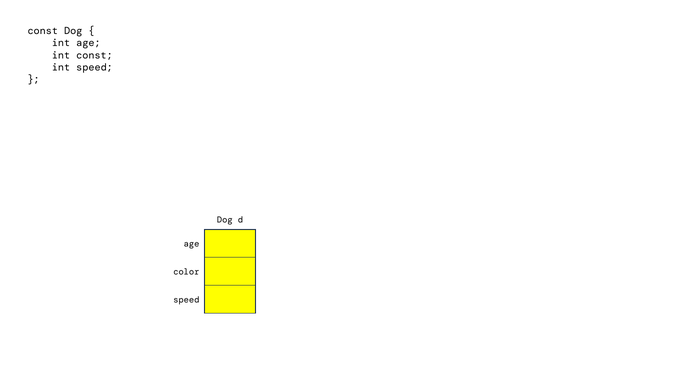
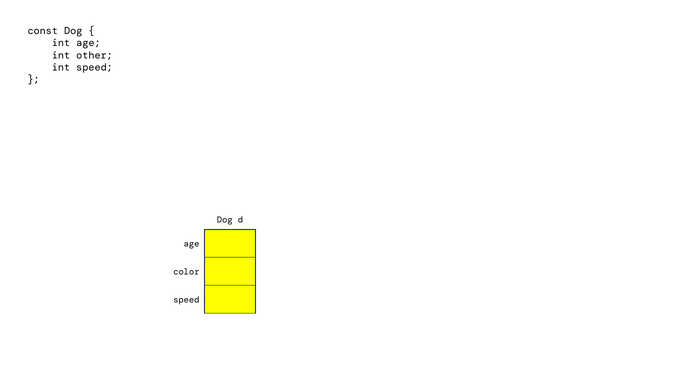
int const: const -> other (95, 55)
